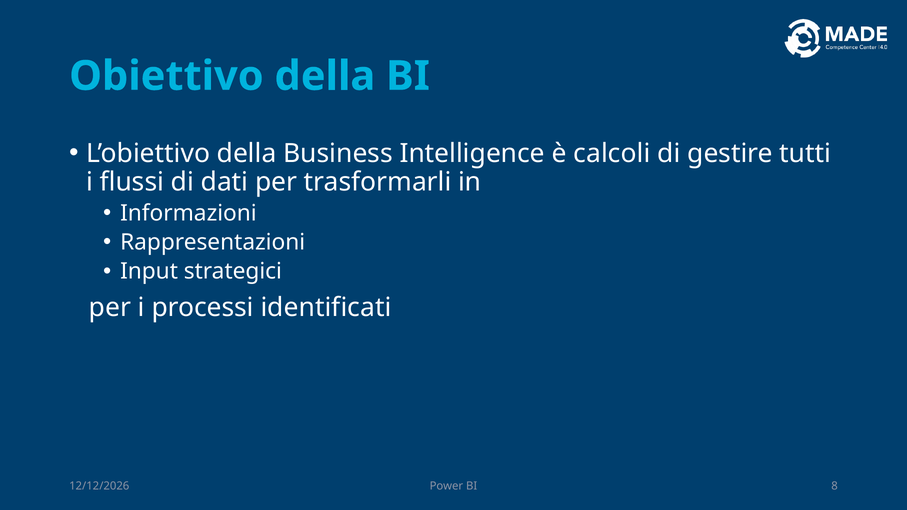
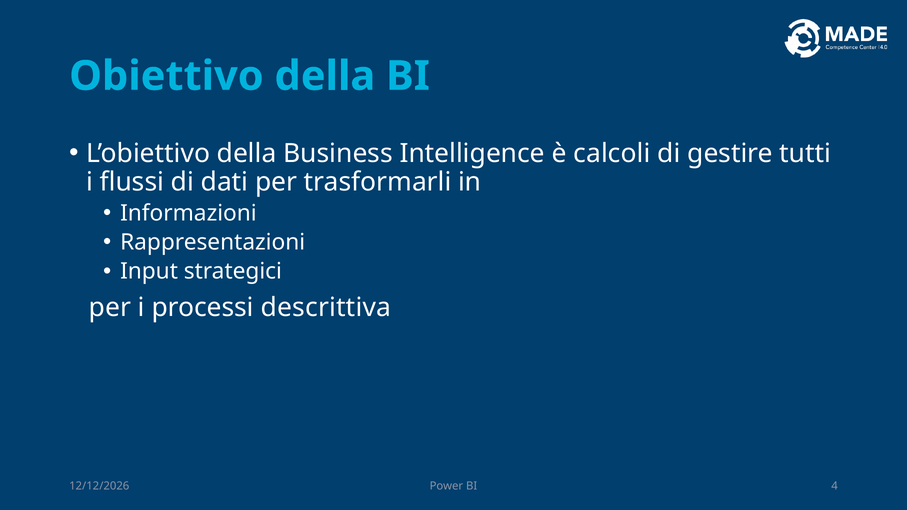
identificati: identificati -> descrittiva (326, 308)
8: 8 -> 4 (835, 486)
